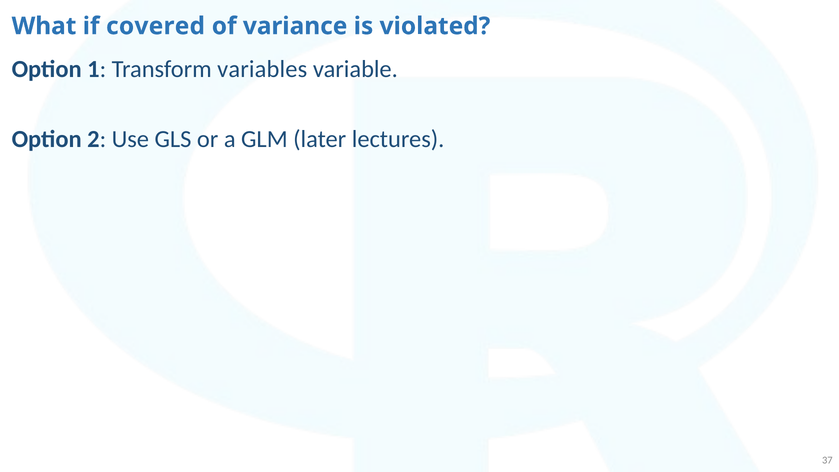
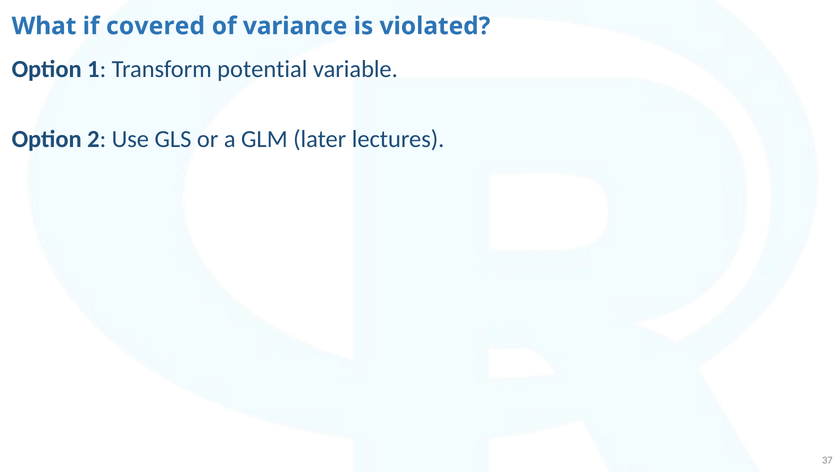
variables: variables -> potential (262, 69)
